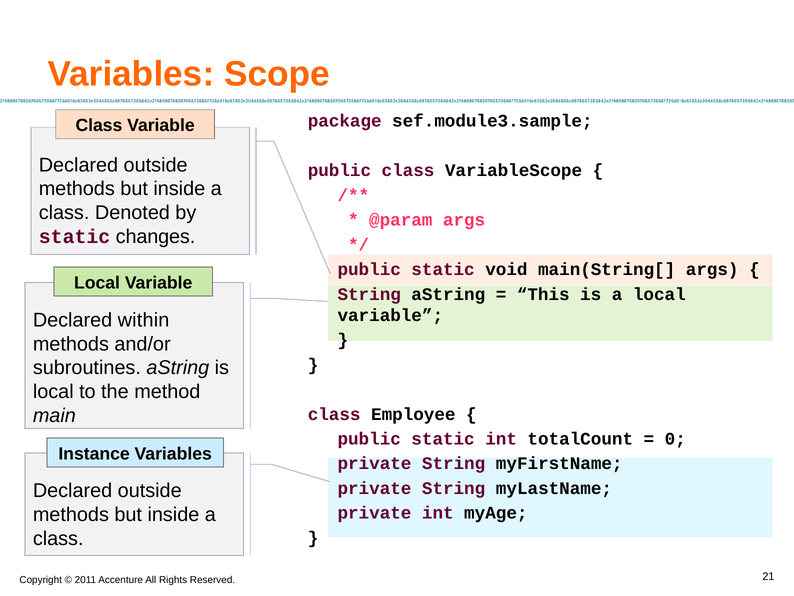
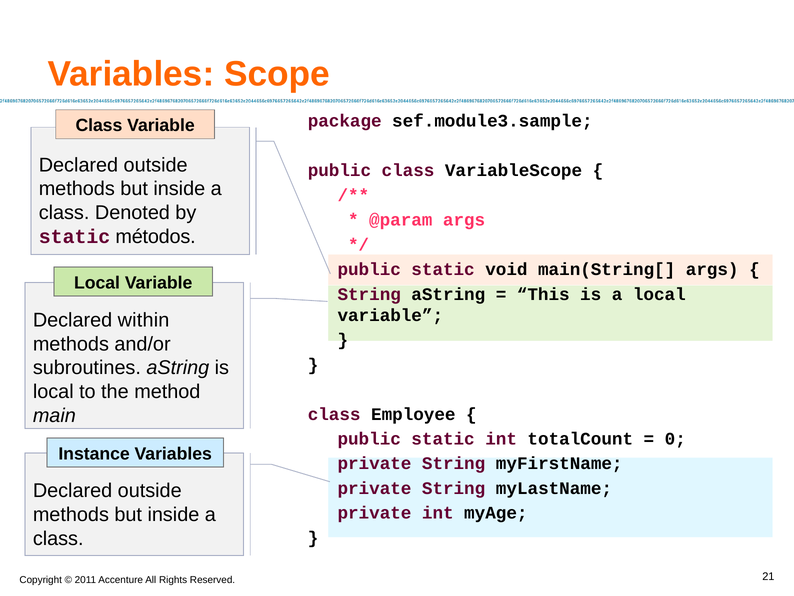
changes: changes -> métodos (156, 236)
